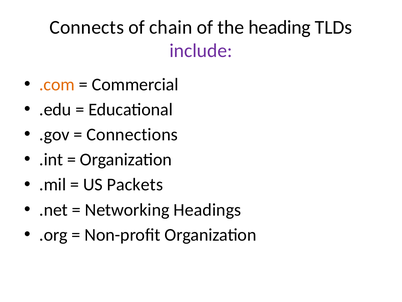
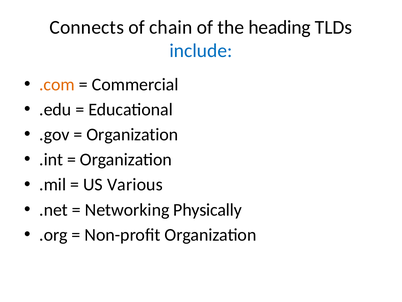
include colour: purple -> blue (201, 51)
Connections: Connections -> Organization (132, 134)
Packets: Packets -> Various (135, 184)
Headings: Headings -> Physically (208, 209)
